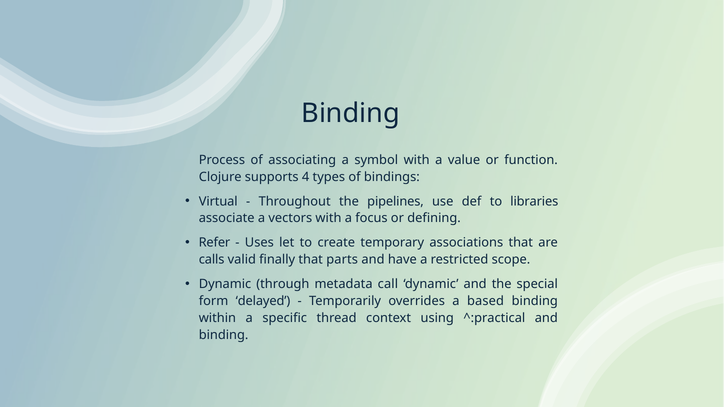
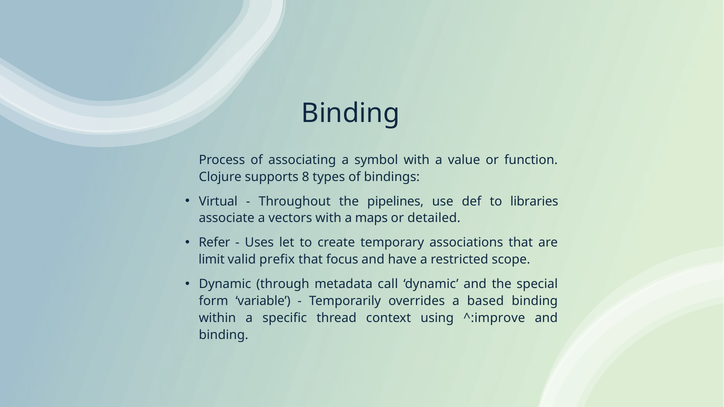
4: 4 -> 8 (306, 177)
focus: focus -> maps (371, 218)
defining: defining -> detailed (434, 218)
calls: calls -> limit (212, 260)
finally: finally -> prefix (277, 260)
parts: parts -> focus (342, 260)
delayed: delayed -> variable (263, 301)
^:practical: ^:practical -> ^:improve (494, 318)
